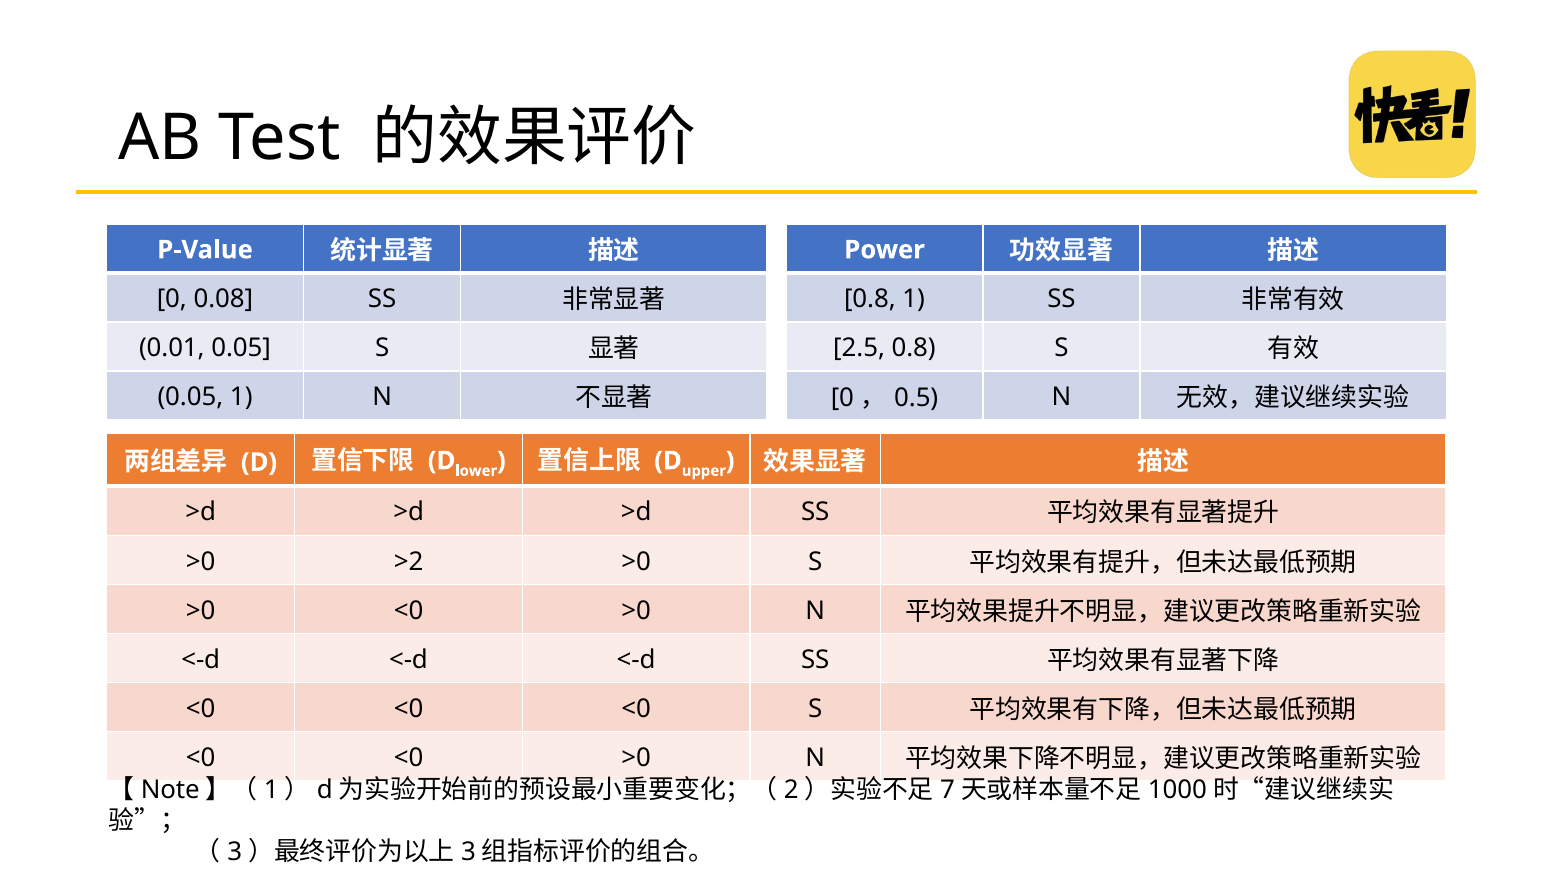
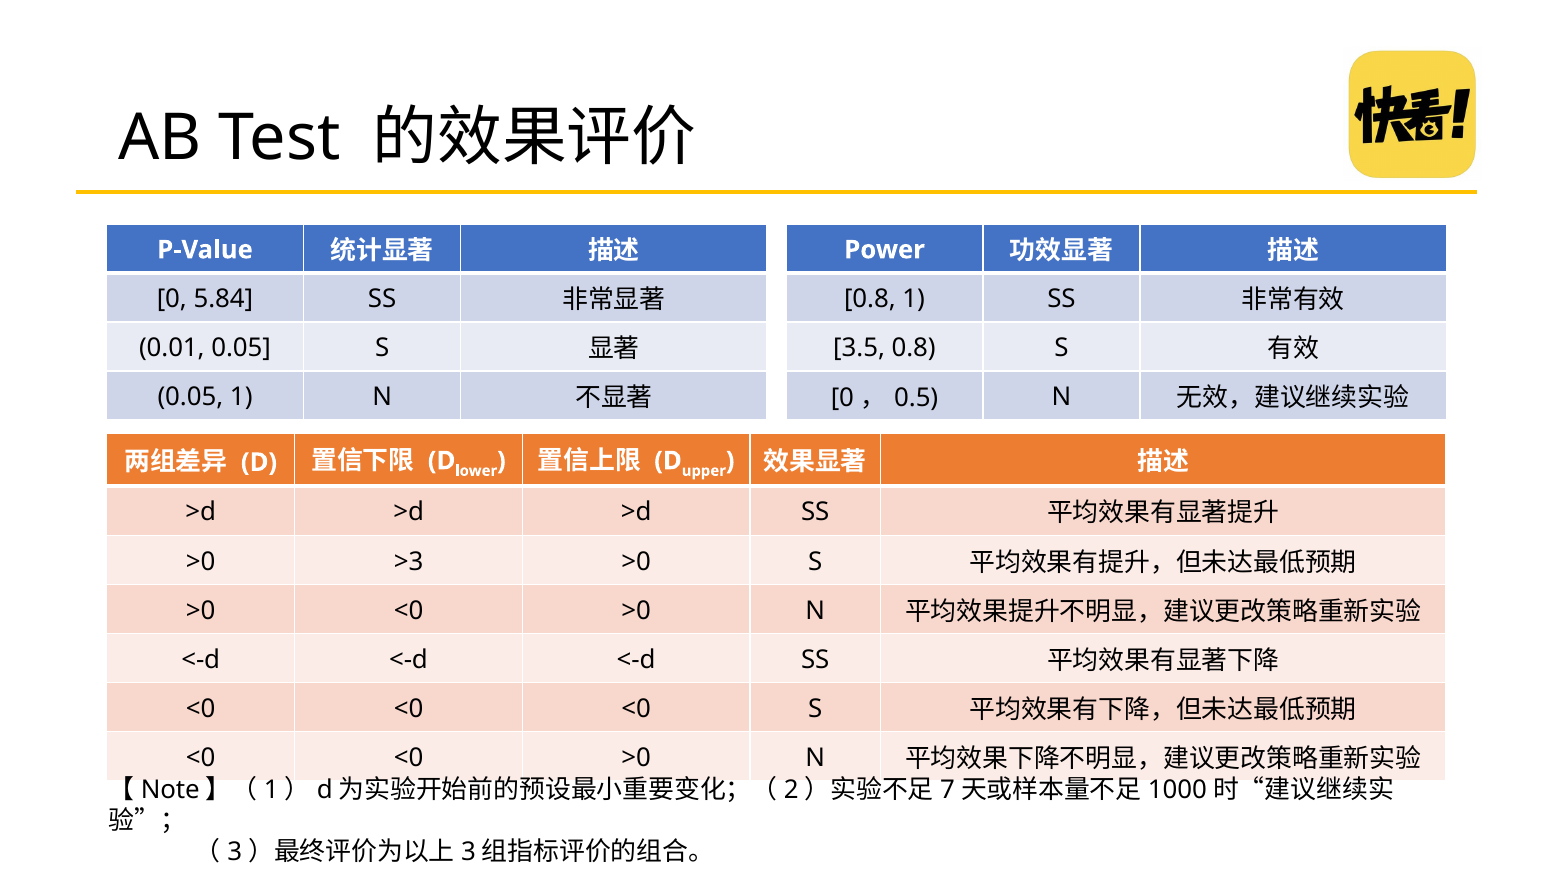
0.08: 0.08 -> 5.84 (223, 299)
2.5: 2.5 -> 3.5 (859, 348)
>2: >2 -> >3 (409, 561)
